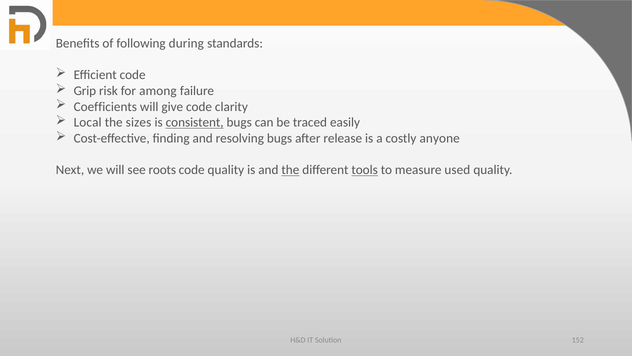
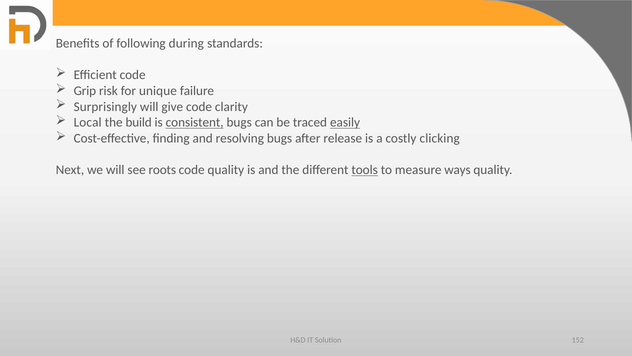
among: among -> unique (158, 91)
Coefficients: Coefficients -> Surprisingly (105, 107)
sizes: sizes -> build (139, 122)
easily underline: none -> present (345, 122)
anyone: anyone -> clicking (440, 138)
the underline: present -> none (290, 170)
used: used -> ways (457, 170)
